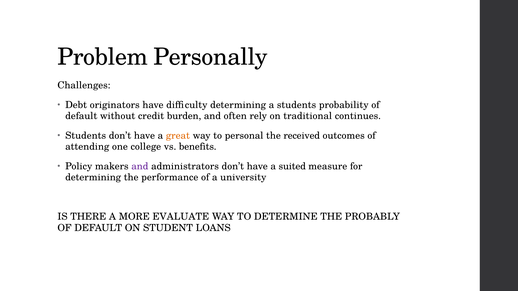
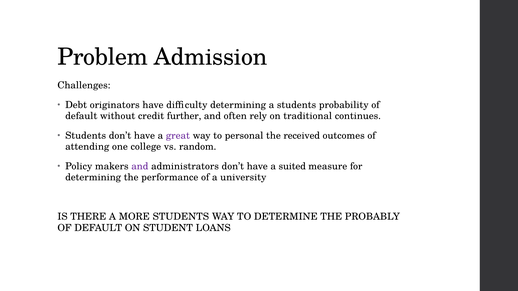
Personally: Personally -> Admission (211, 57)
burden: burden -> further (184, 116)
great colour: orange -> purple (178, 136)
benefits: benefits -> random (198, 147)
MORE EVALUATE: EVALUATE -> STUDENTS (181, 217)
